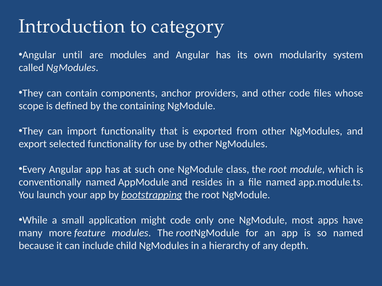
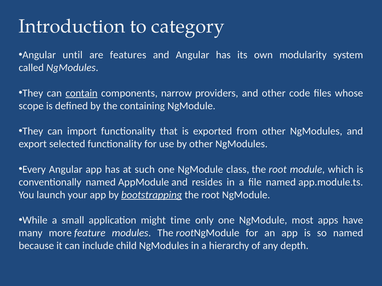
are modules: modules -> features (128, 55)
contain underline: none -> present (82, 93)
anchor: anchor -> narrow (176, 93)
might code: code -> time (180, 221)
